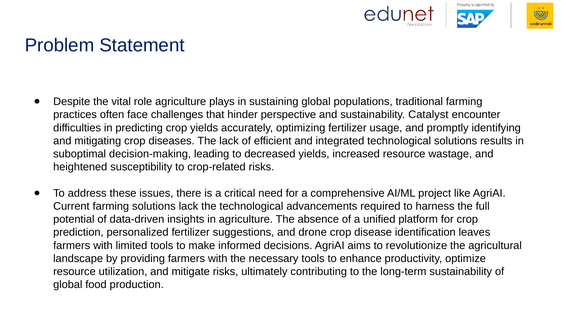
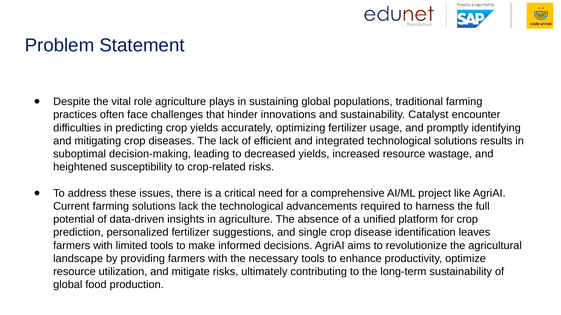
perspective: perspective -> innovations (288, 115)
drone: drone -> single (313, 233)
